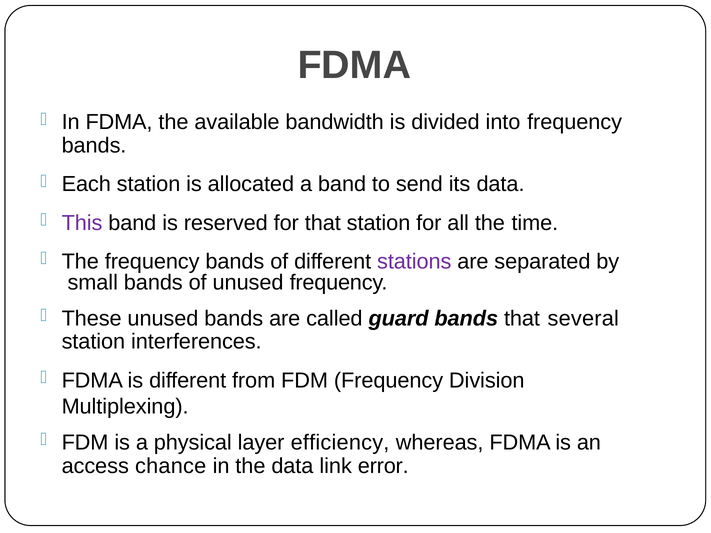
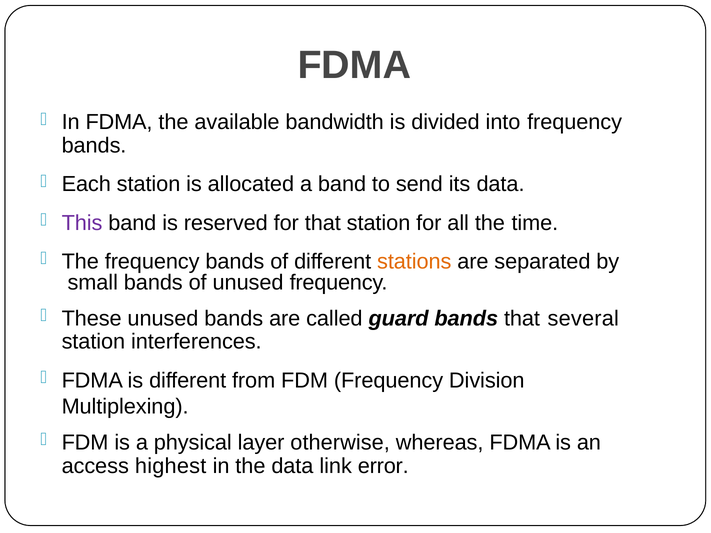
stations colour: purple -> orange (414, 262)
efficiency: efficiency -> otherwise (340, 443)
chance: chance -> highest (171, 466)
